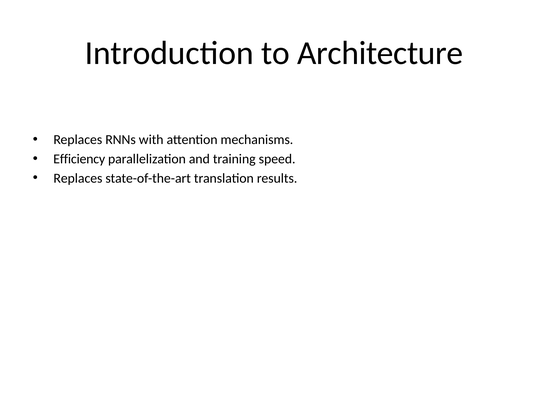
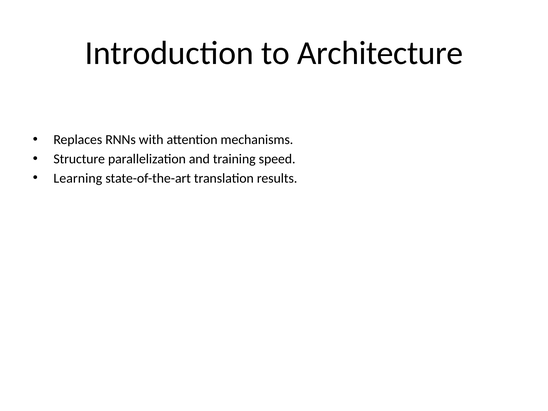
Efficiency: Efficiency -> Structure (79, 159)
Replaces: Replaces -> Learning (78, 178)
